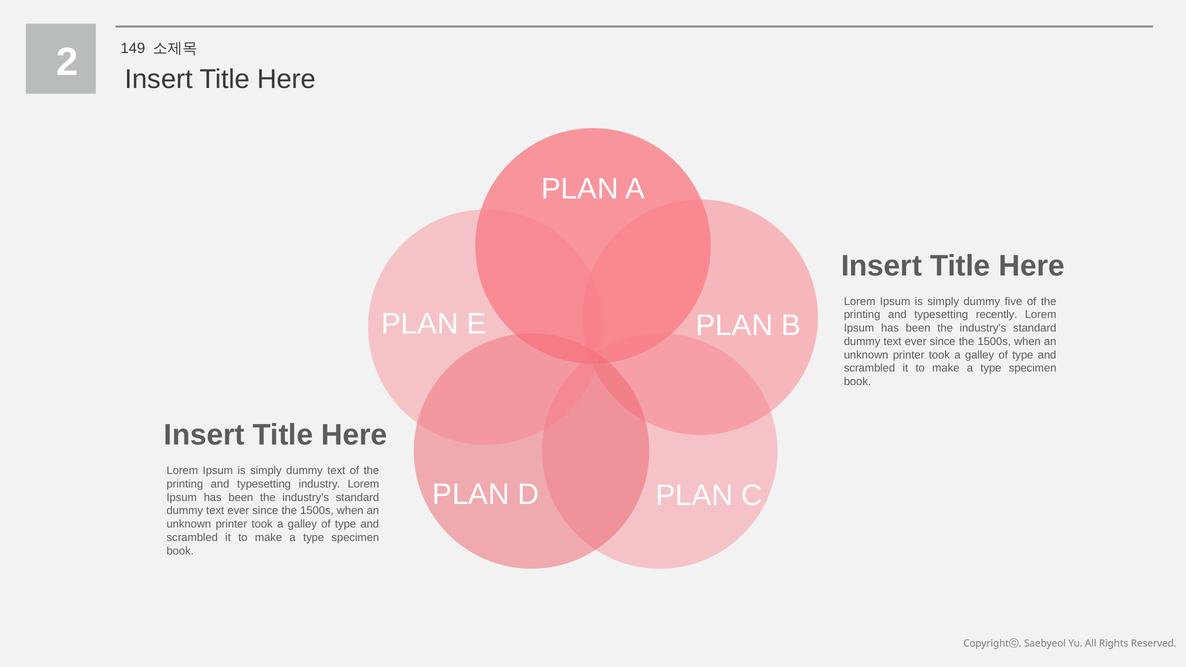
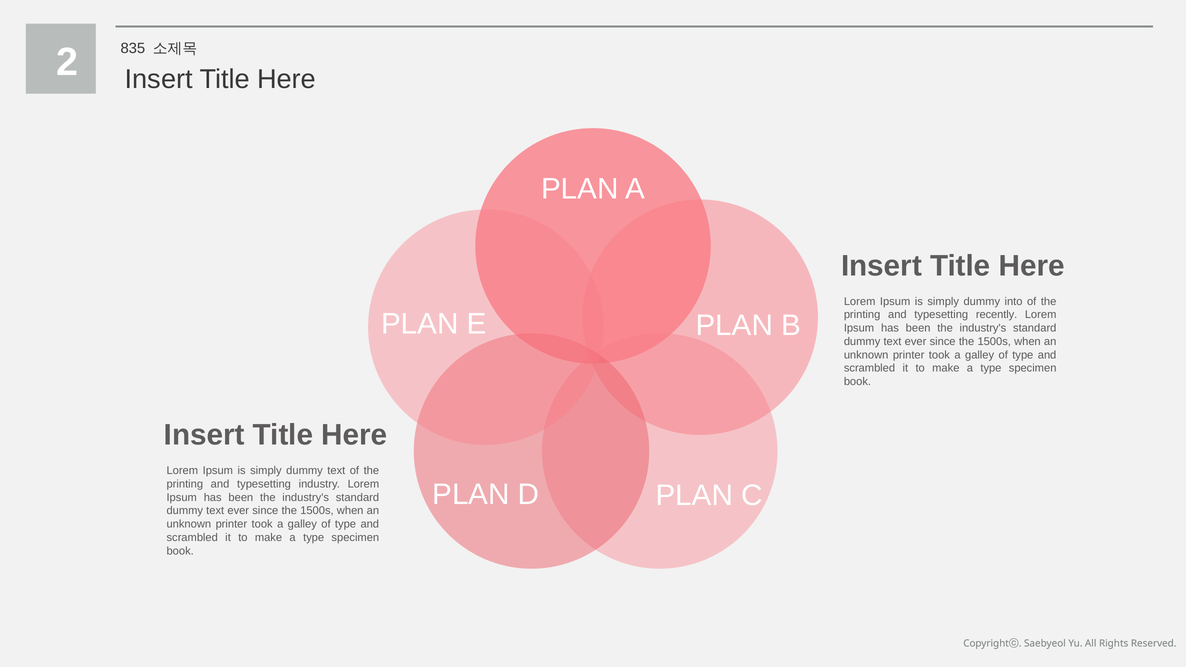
149: 149 -> 835 (133, 48)
five: five -> into (1014, 301)
